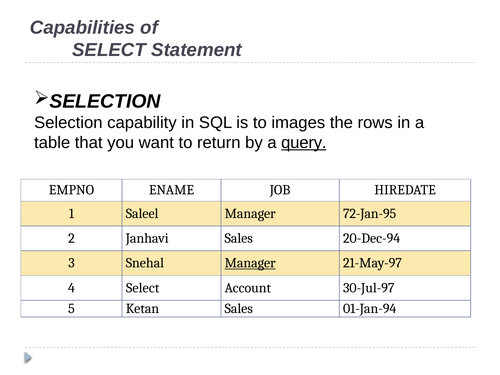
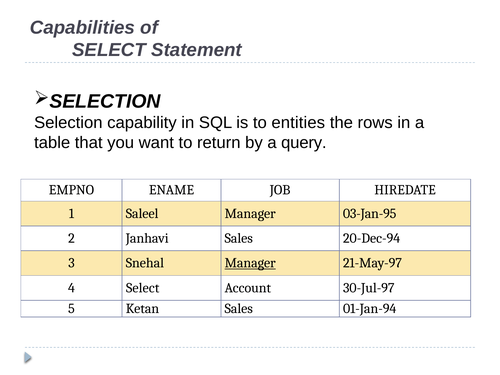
images: images -> entities (298, 123)
query underline: present -> none (304, 143)
72-Jan-95: 72-Jan-95 -> 03-Jan-95 (370, 213)
